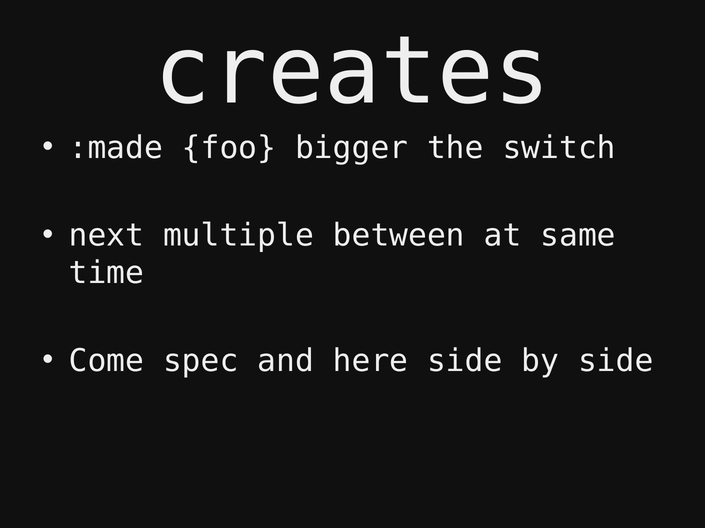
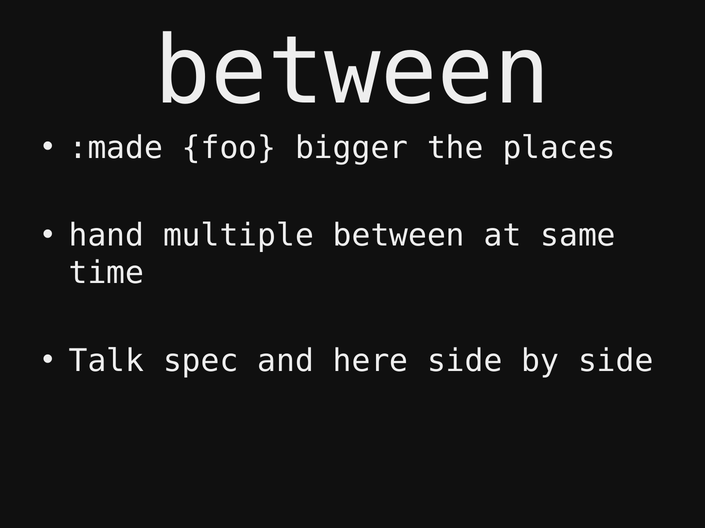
creates: creates -> between (352, 72)
switch: switch -> places (559, 148)
next: next -> hand (106, 236)
Come: Come -> Talk (106, 361)
